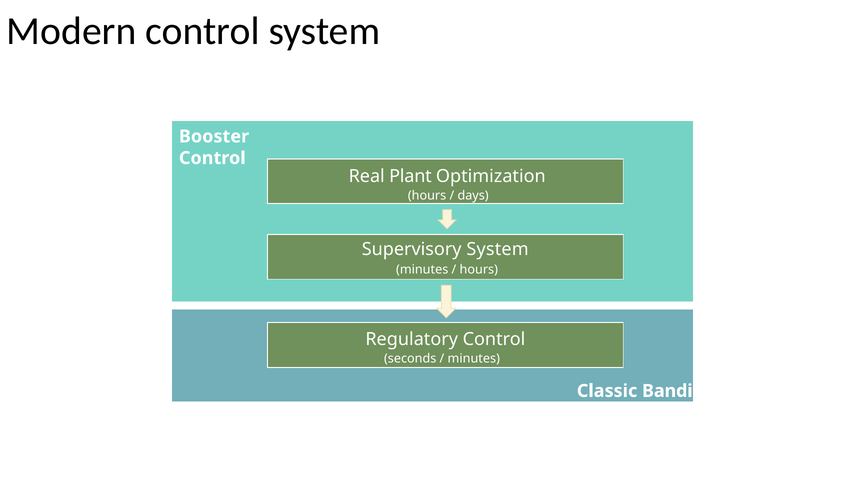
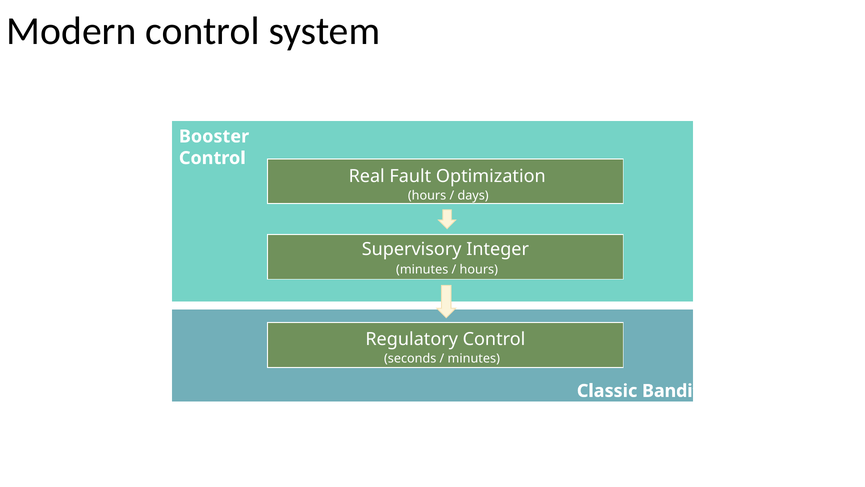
Plant: Plant -> Fault (410, 176)
Supervisory System: System -> Integer (498, 249)
